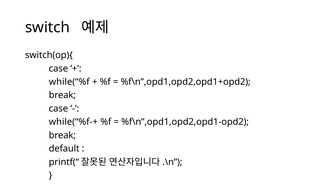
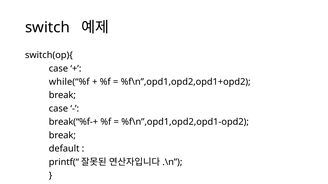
while(“%f-+: while(“%f-+ -> break(“%f-+ (73, 122)
